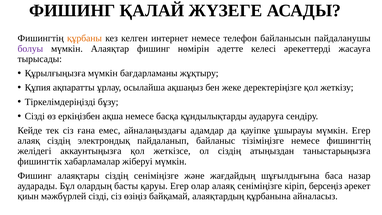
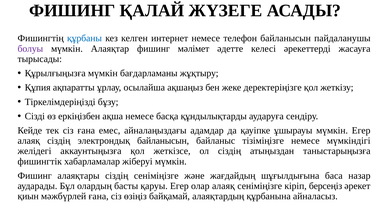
құрбаны colour: orange -> blue (85, 38)
нөмірін: нөмірін -> мәлімет (194, 49)
электрондық пайдаланып: пайдаланып -> байланысын (163, 141)
немесе фишингтің: фишингтің -> мүмкіндігі (349, 141)
мәжбүрлей сізді: сізді -> ғана (99, 196)
